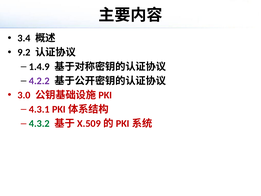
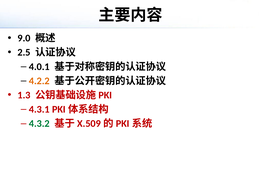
3.4: 3.4 -> 9.0 (24, 38)
9.2: 9.2 -> 2.5 (24, 52)
1.4.9: 1.4.9 -> 4.0.1 (39, 67)
4.2.2 colour: purple -> orange (39, 81)
3.0: 3.0 -> 1.3 (24, 95)
